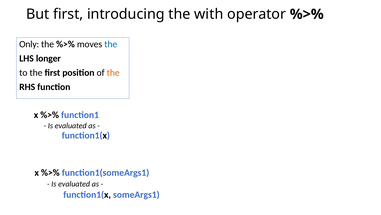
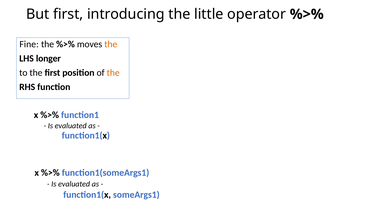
with: with -> little (209, 14)
Only: Only -> Fine (29, 44)
the colour: blue -> orange (111, 44)
